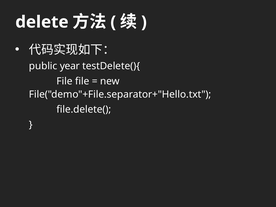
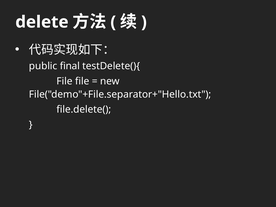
year: year -> final (70, 66)
